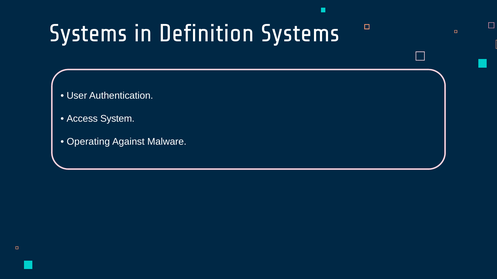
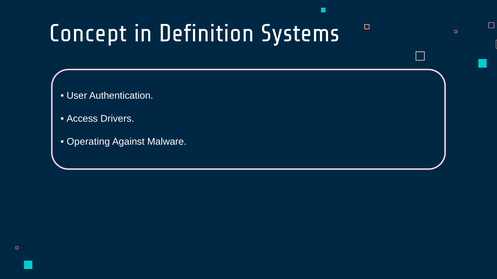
Systems: Systems -> Concept (88, 33)
System: System -> Drivers (117, 119)
